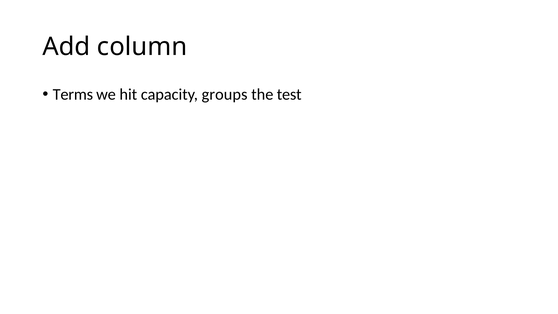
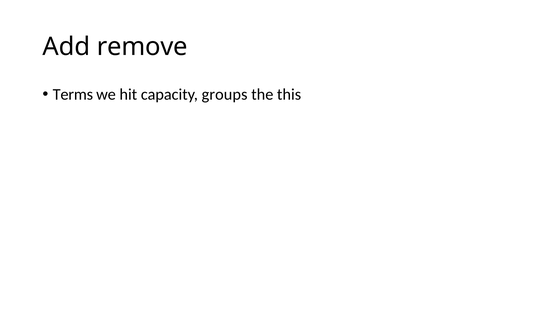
column: column -> remove (142, 47)
test: test -> this (289, 94)
